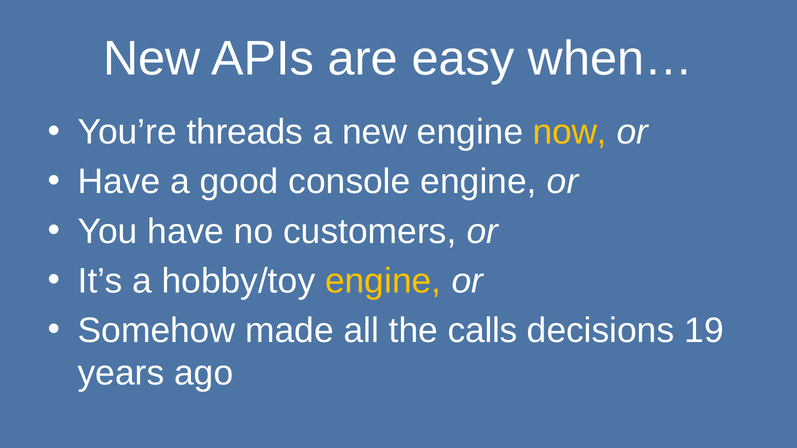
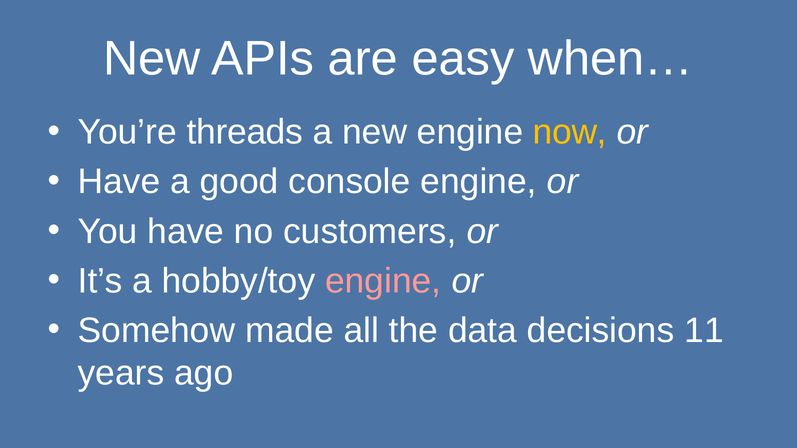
engine colour: yellow -> pink (383, 281)
calls: calls -> data (482, 331)
19: 19 -> 11 (704, 331)
